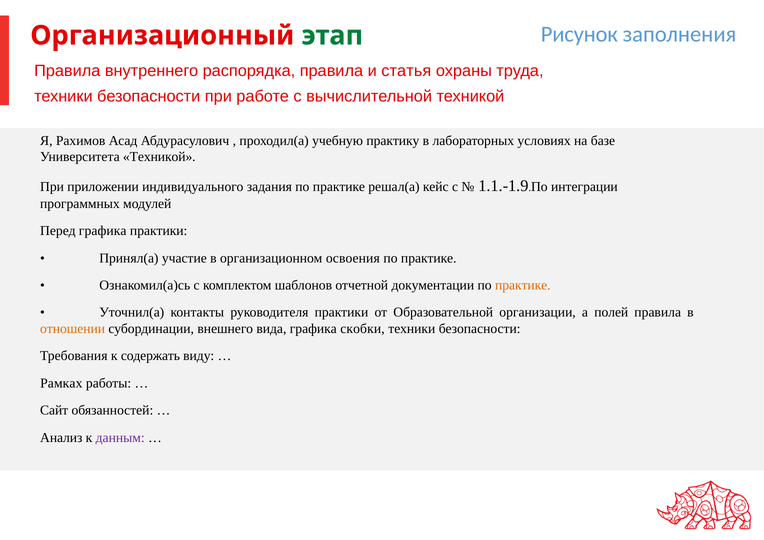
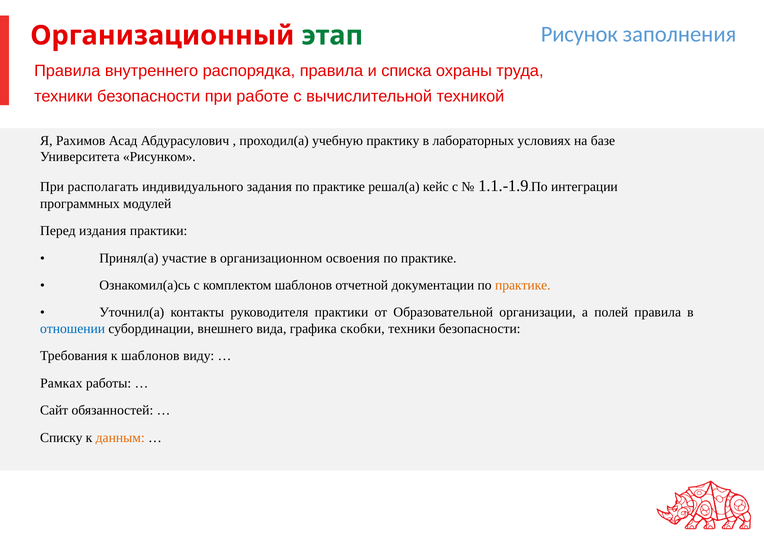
статья: статья -> списка (406, 71)
Университета Техникой: Техникой -> Рисунком (159, 157)
приложении: приложении -> располагать (103, 187)
Перед графика: графика -> издания (103, 231)
отношении colour: orange -> blue (73, 329)
к содержать: содержать -> шаблонов (150, 356)
Анализ: Анализ -> Списку (61, 438)
данным colour: purple -> orange (120, 438)
